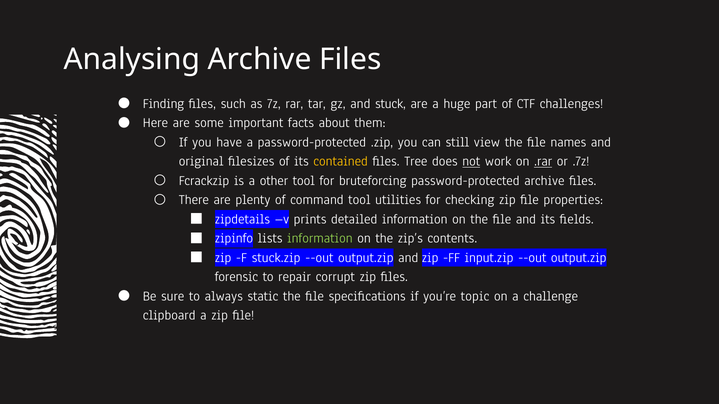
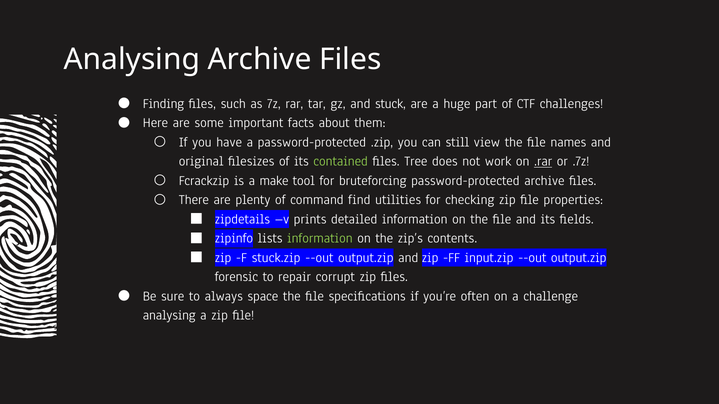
contained colour: yellow -> light green (341, 161)
not underline: present -> none (471, 161)
other: other -> make (274, 181)
command tool: tool -> find (359, 200)
static: static -> space (263, 296)
topic: topic -> often (475, 296)
clipboard: clipboard -> analysing (169, 316)
